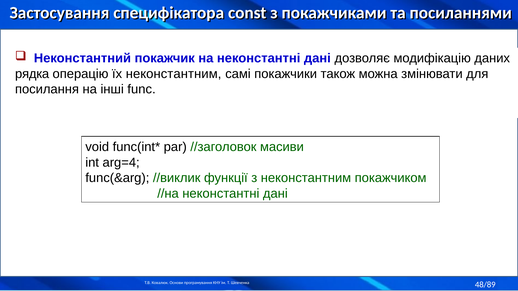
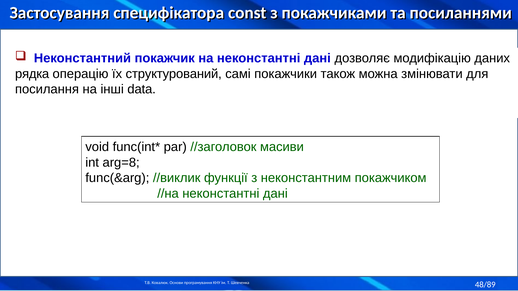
їх неконстантним: неконстантним -> структурований (174, 74)
func: func -> data (142, 89)
arg=4: arg=4 -> arg=8 (121, 163)
